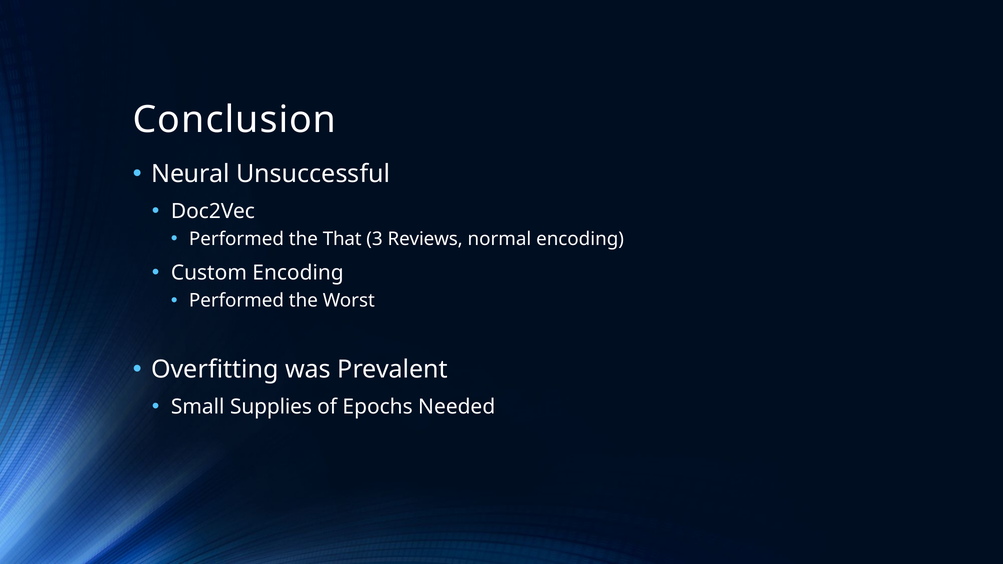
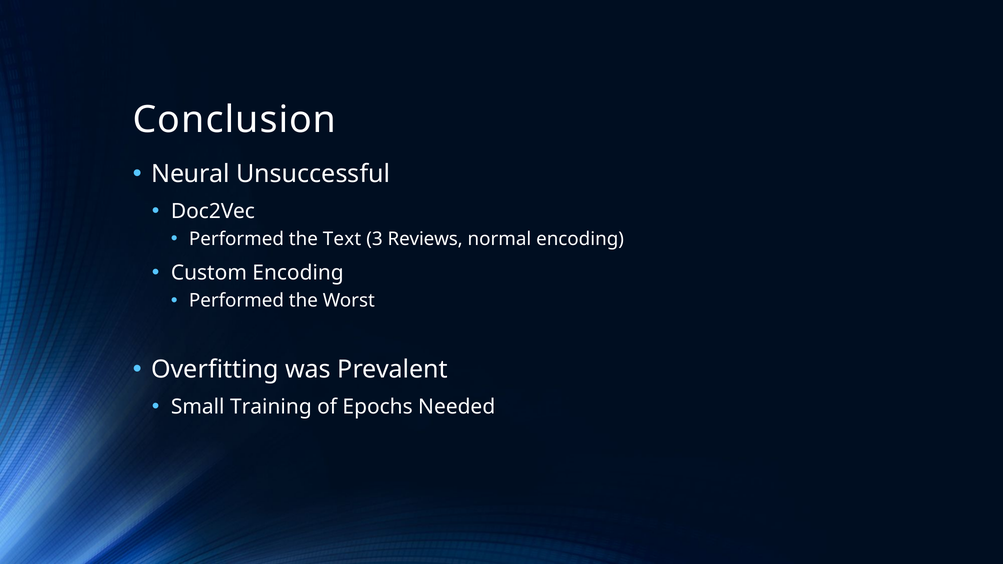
That: That -> Text (342, 239)
Supplies: Supplies -> Training (271, 407)
